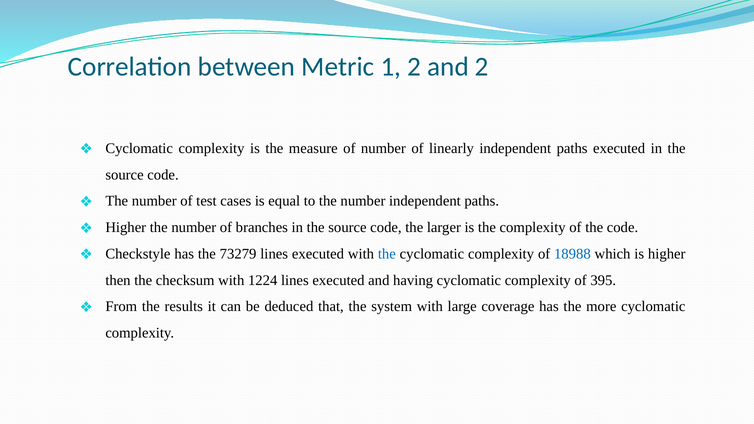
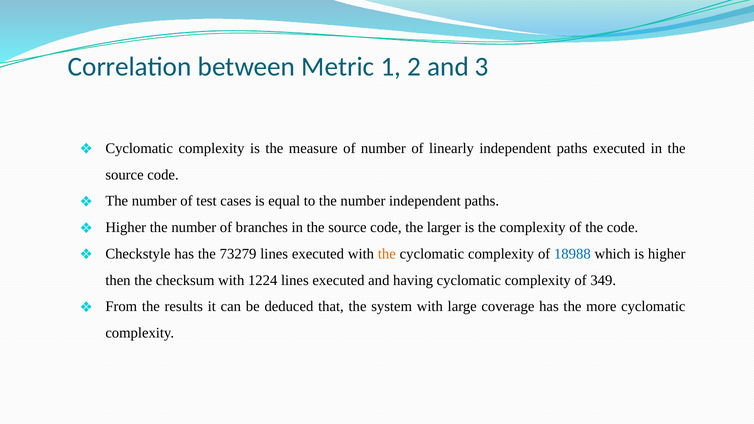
and 2: 2 -> 3 (482, 67)
the colour: blue -> orange (387, 254)
395: 395 -> 349 (603, 280)
